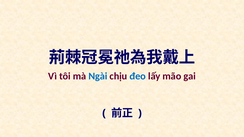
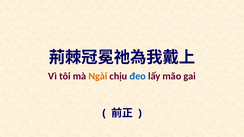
Ngài colour: blue -> orange (98, 76)
